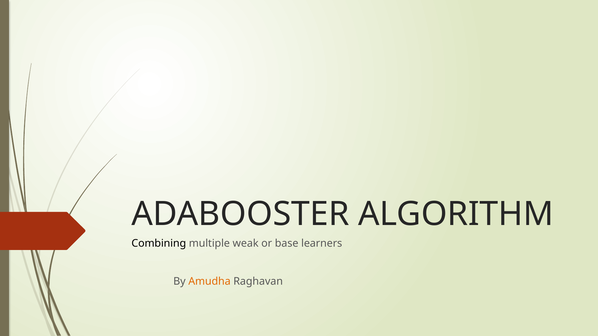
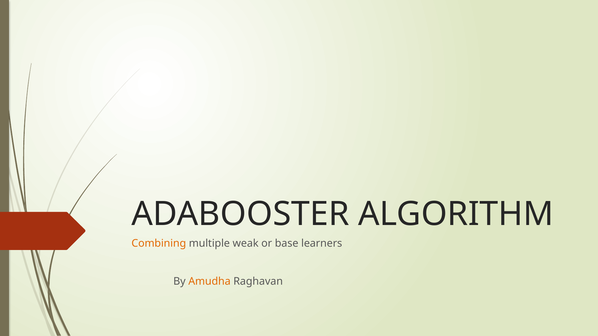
Combining colour: black -> orange (159, 244)
